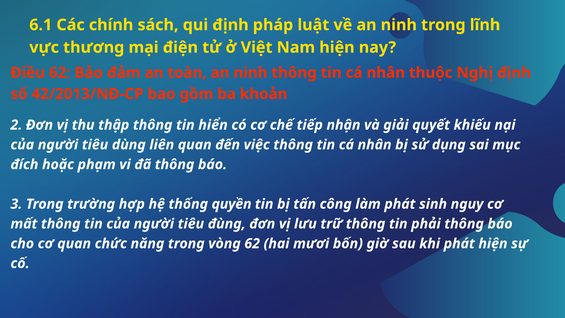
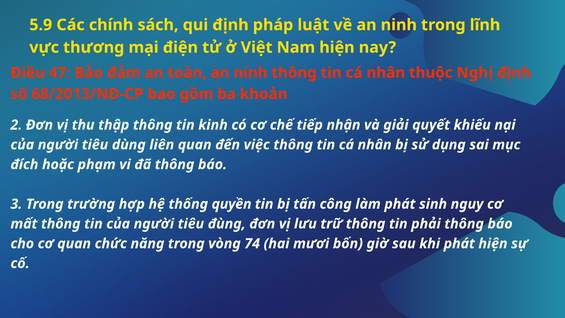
6.1: 6.1 -> 5.9 (41, 25)
Điều 62: 62 -> 47 (60, 73)
42/2013/NĐ-CP: 42/2013/NĐ-CP -> 68/2013/NĐ-CP (88, 94)
hiển: hiển -> kinh (213, 125)
vòng 62: 62 -> 74 (252, 243)
